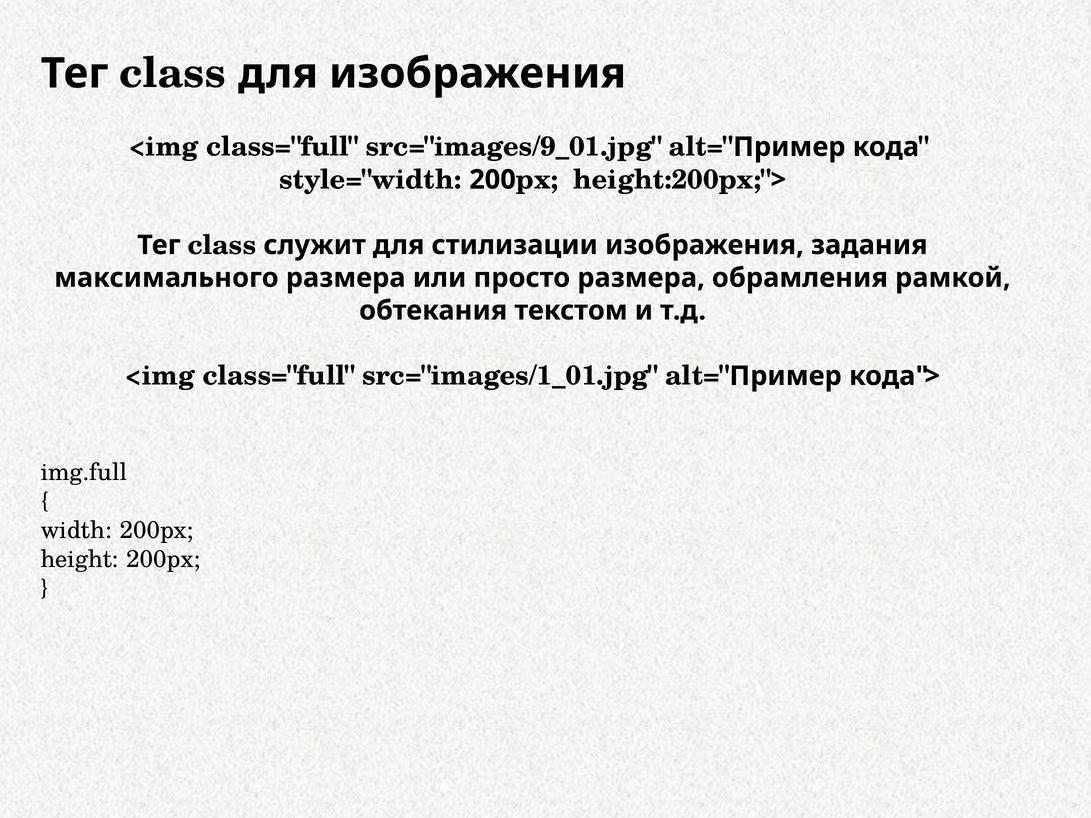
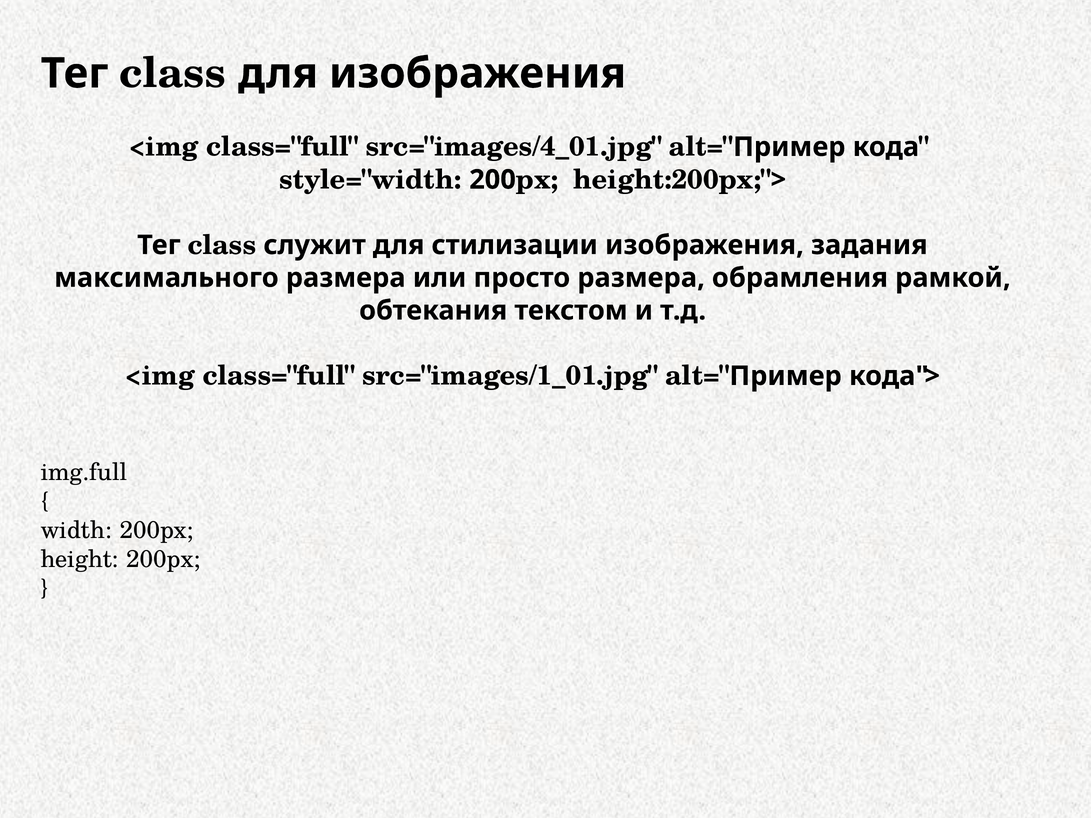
src="images/9_01.jpg: src="images/9_01.jpg -> src="images/4_01.jpg (514, 147)
